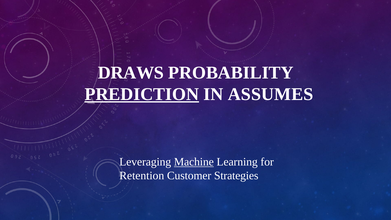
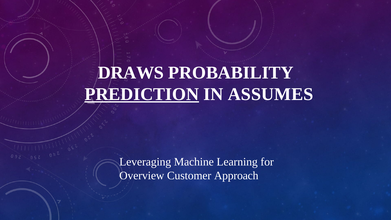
Machine underline: present -> none (194, 162)
Retention: Retention -> Overview (142, 175)
Strategies: Strategies -> Approach (236, 175)
